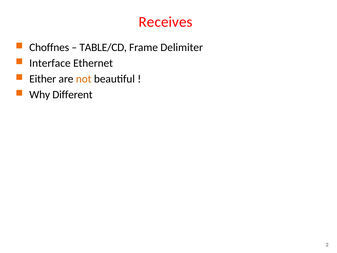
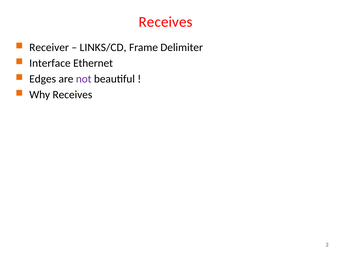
Choffnes: Choffnes -> Receiver (49, 47)
TABLE/CD: TABLE/CD -> LINKS/CD (103, 47)
Either: Either -> Edges (43, 79)
not colour: orange -> purple (84, 79)
Why Different: Different -> Receives (72, 94)
